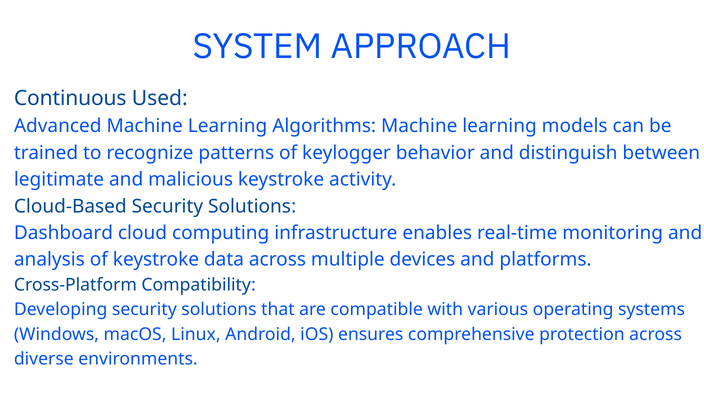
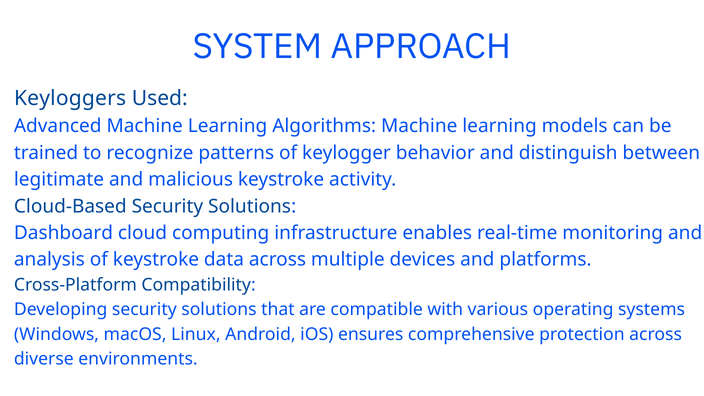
Continuous: Continuous -> Keyloggers (70, 98)
